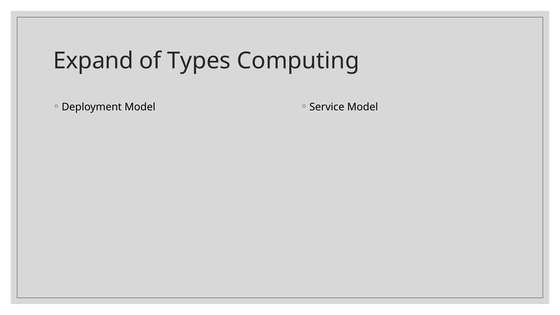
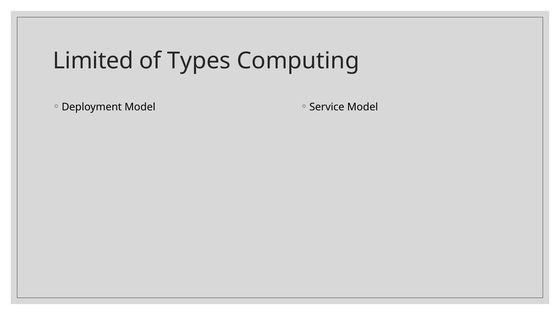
Expand: Expand -> Limited (93, 61)
